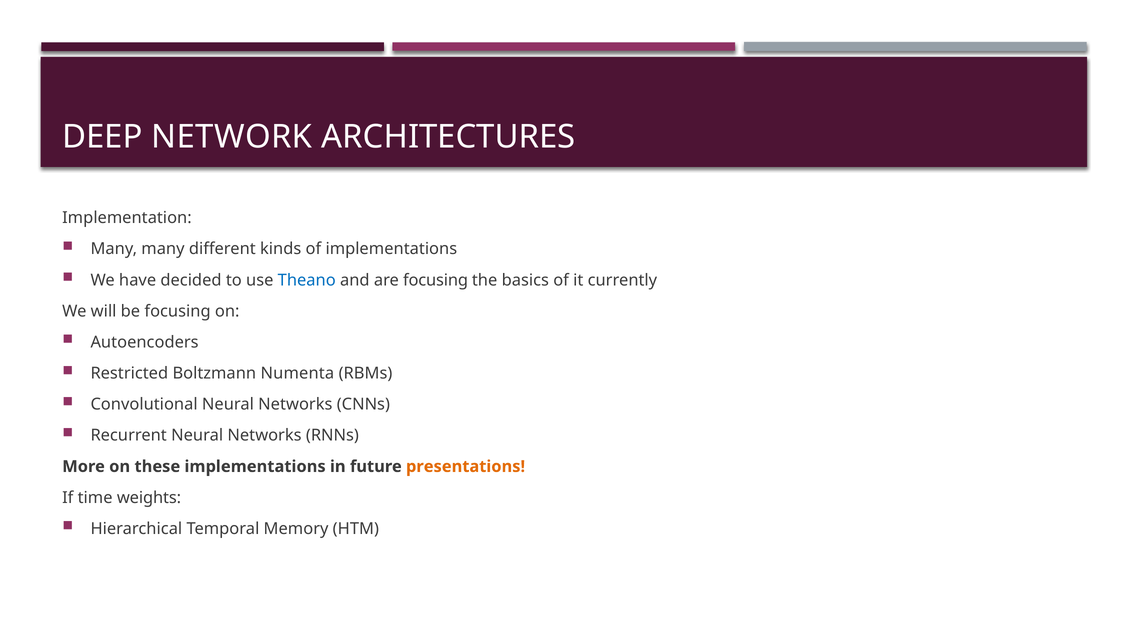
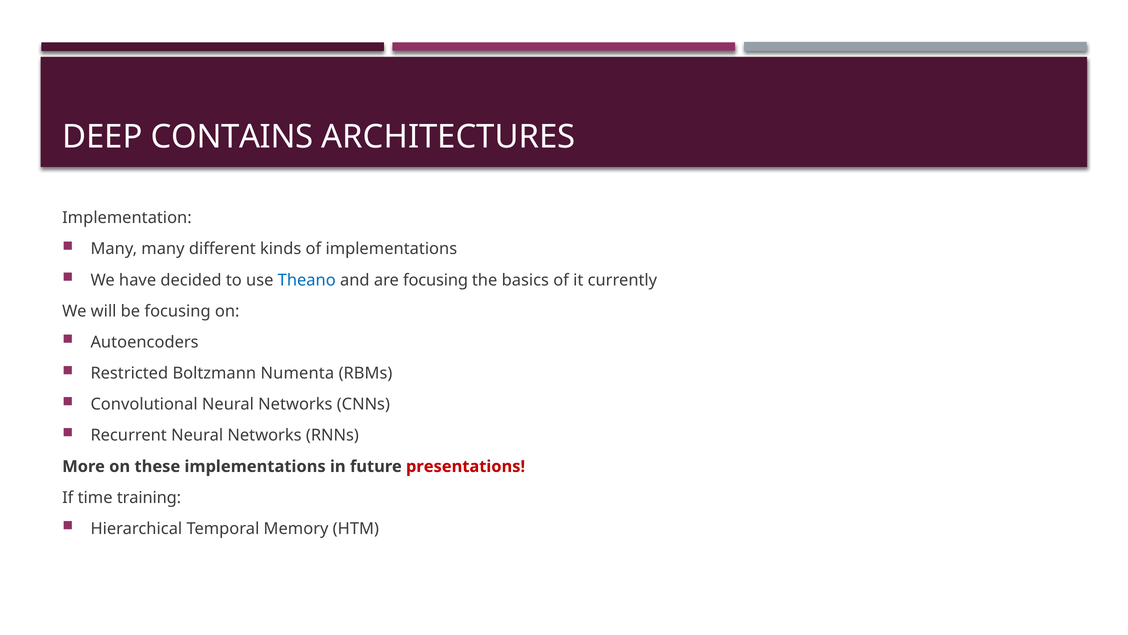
NETWORK: NETWORK -> CONTAINS (232, 137)
presentations colour: orange -> red (466, 466)
weights: weights -> training (149, 497)
